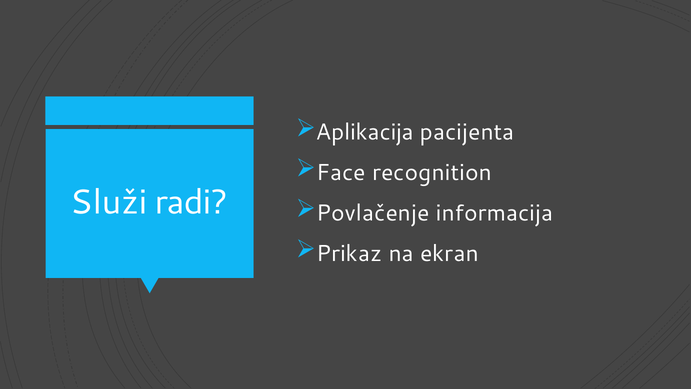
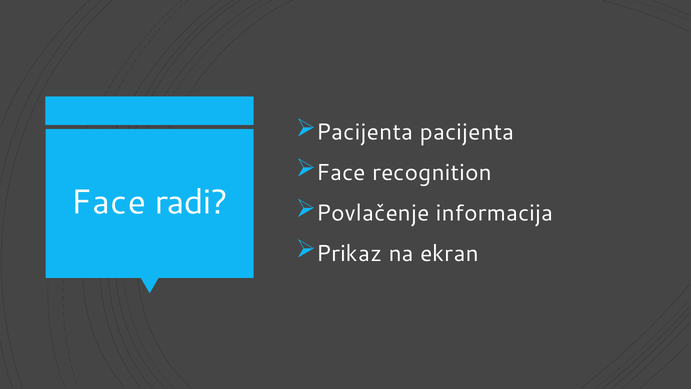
Aplikacija: Aplikacija -> Pacijenta (365, 132)
Služi: Služi -> Face (109, 202)
